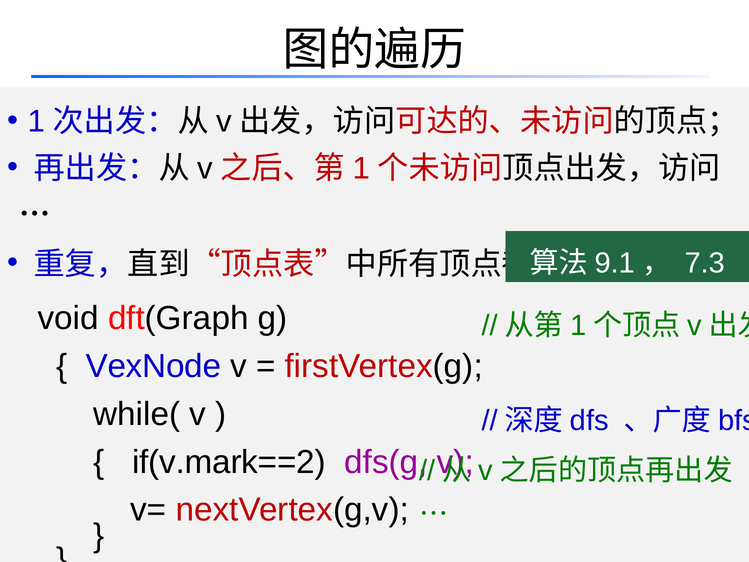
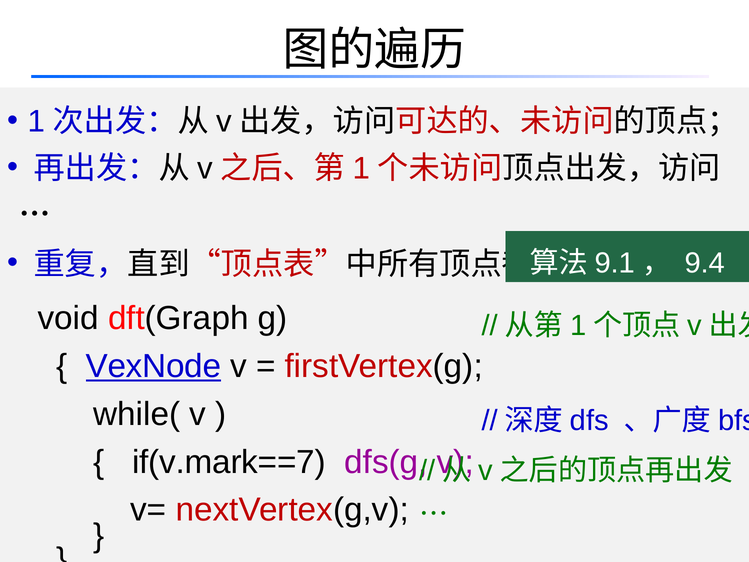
7.3: 7.3 -> 9.4 (705, 263)
VexNode underline: none -> present (153, 366)
if(v.mark==2: if(v.mark==2 -> if(v.mark==7 (229, 462)
